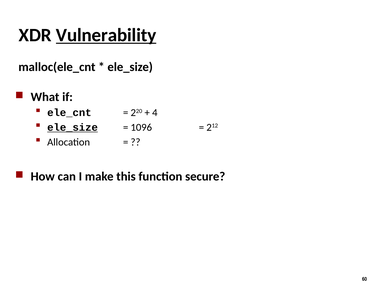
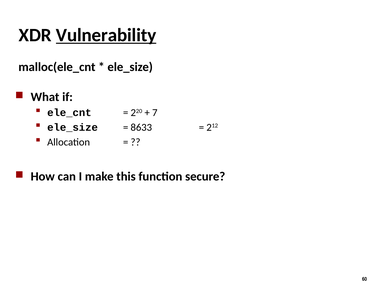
4: 4 -> 7 (155, 113)
ele_size underline: present -> none (73, 128)
1096: 1096 -> 8633 (141, 128)
